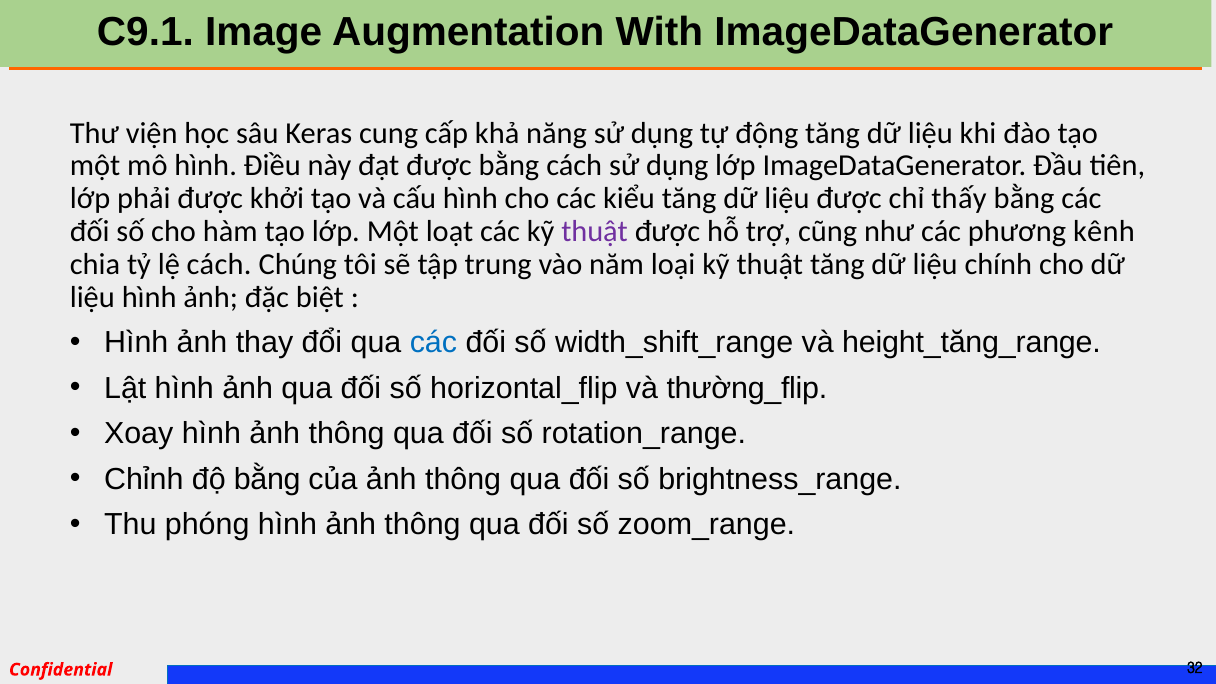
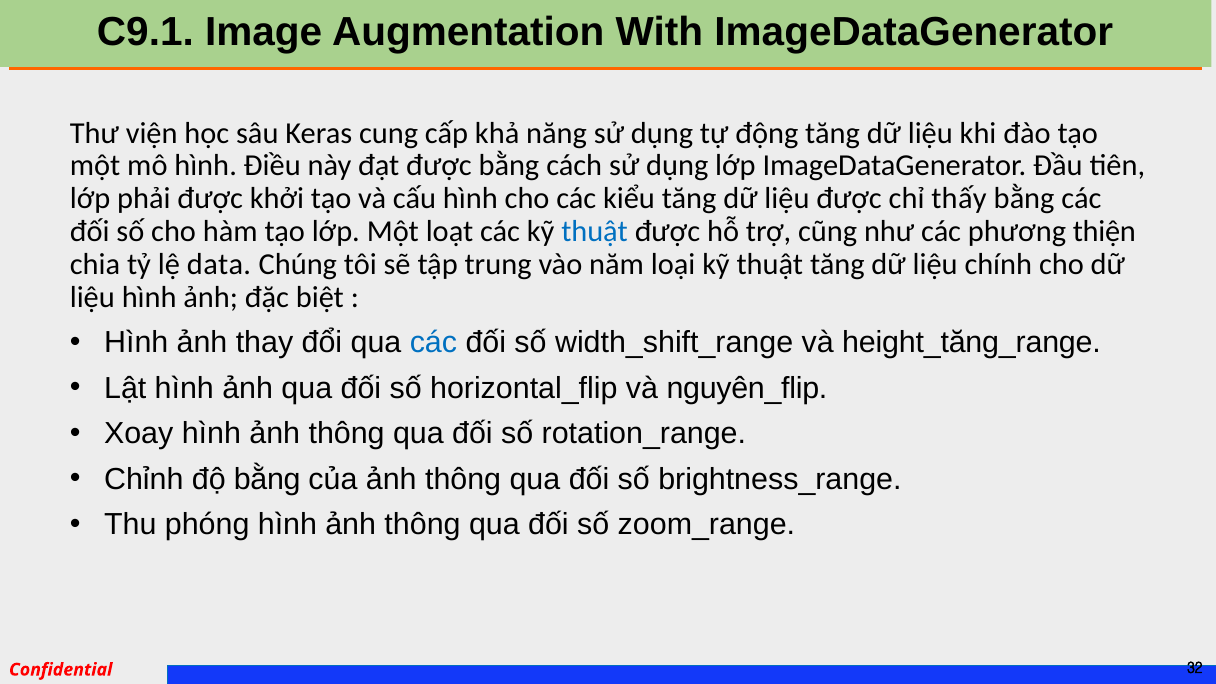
thuật colour: purple -> blue (595, 231)
kênh: kênh -> thiện (1104, 231)
lệ cách: cách -> data (219, 264)
thường_flip: thường_flip -> nguyên_flip (747, 388)
